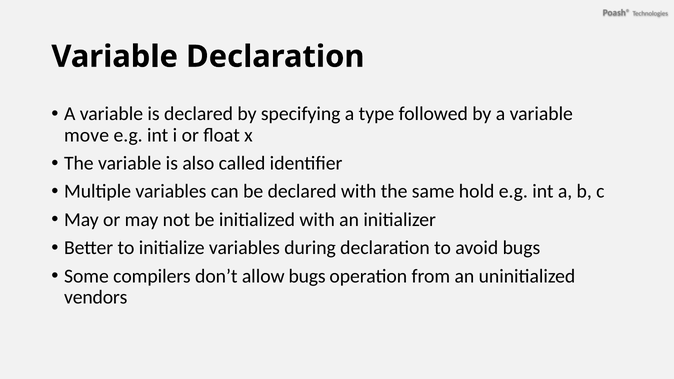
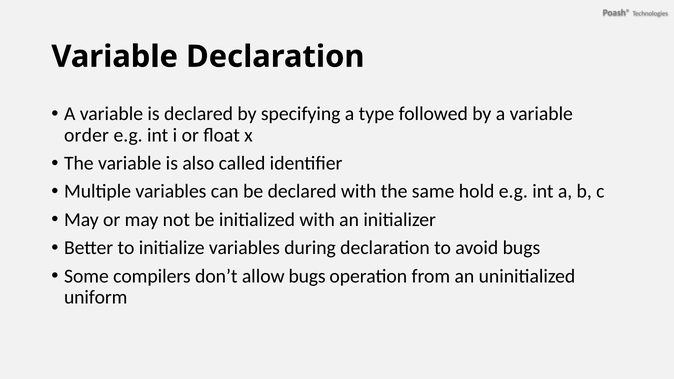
move: move -> order (86, 135)
vendors: vendors -> uniform (96, 297)
